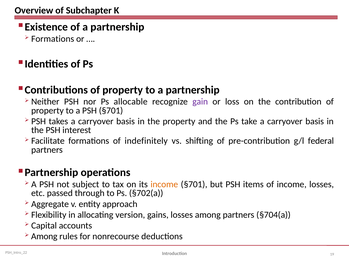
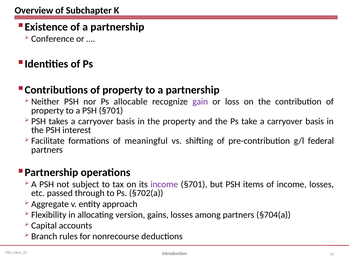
Formations: Formations -> Conference (53, 39)
indefinitely: indefinitely -> meaningful (146, 141)
income colour: orange -> purple (164, 184)
Among: Among -> Branch (44, 236)
